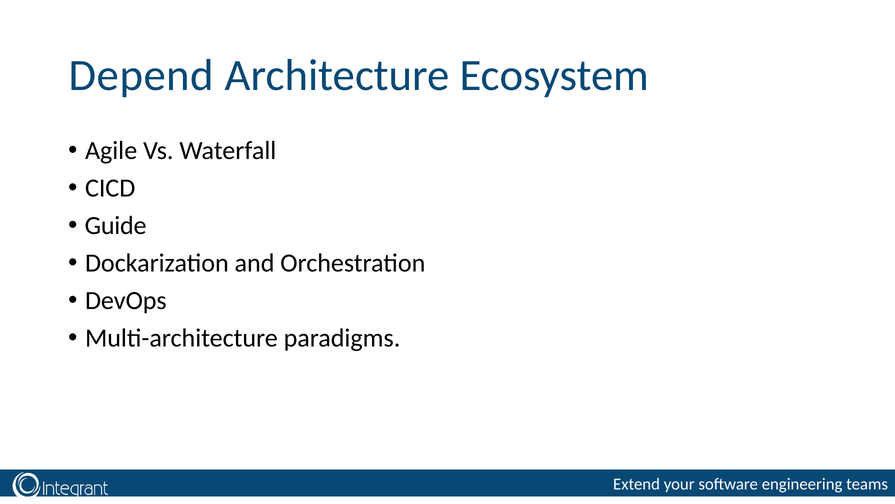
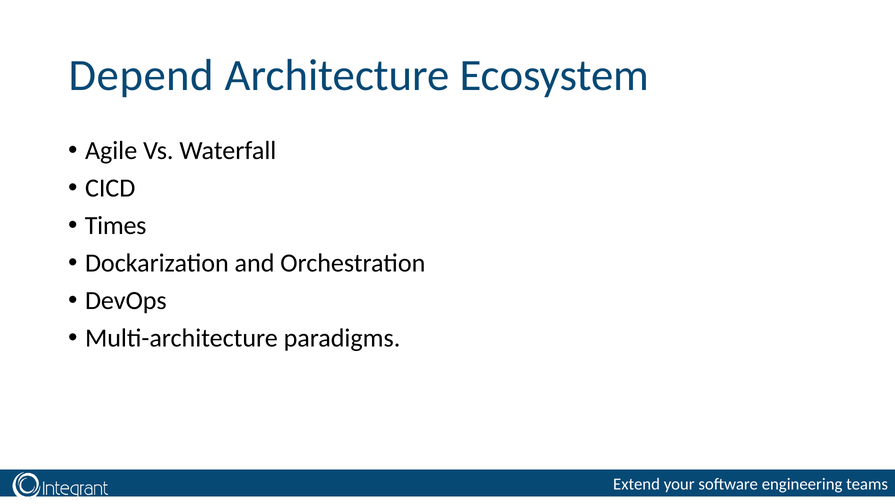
Guide: Guide -> Times (116, 225)
